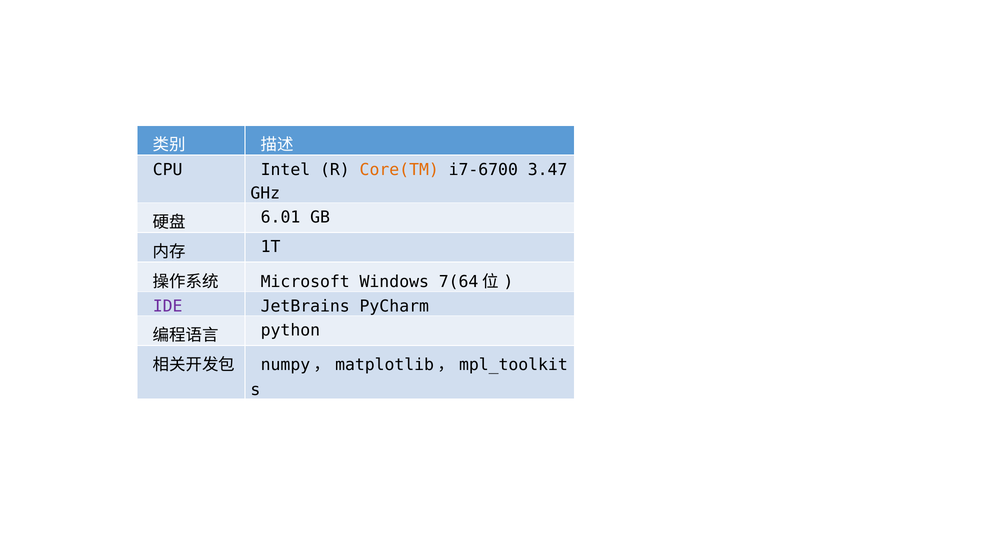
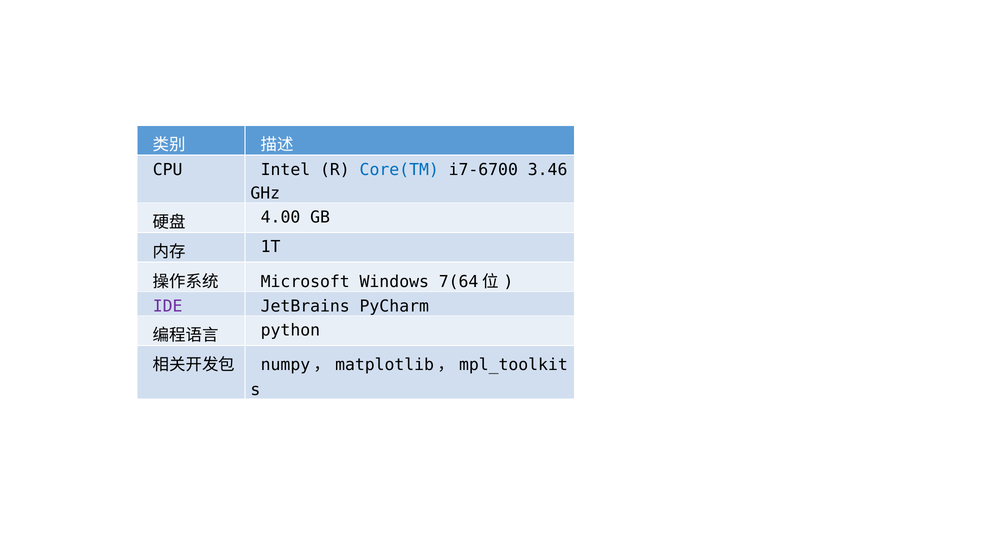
Core(TM colour: orange -> blue (399, 170)
3.47: 3.47 -> 3.46 (548, 170)
6.01: 6.01 -> 4.00 (281, 217)
